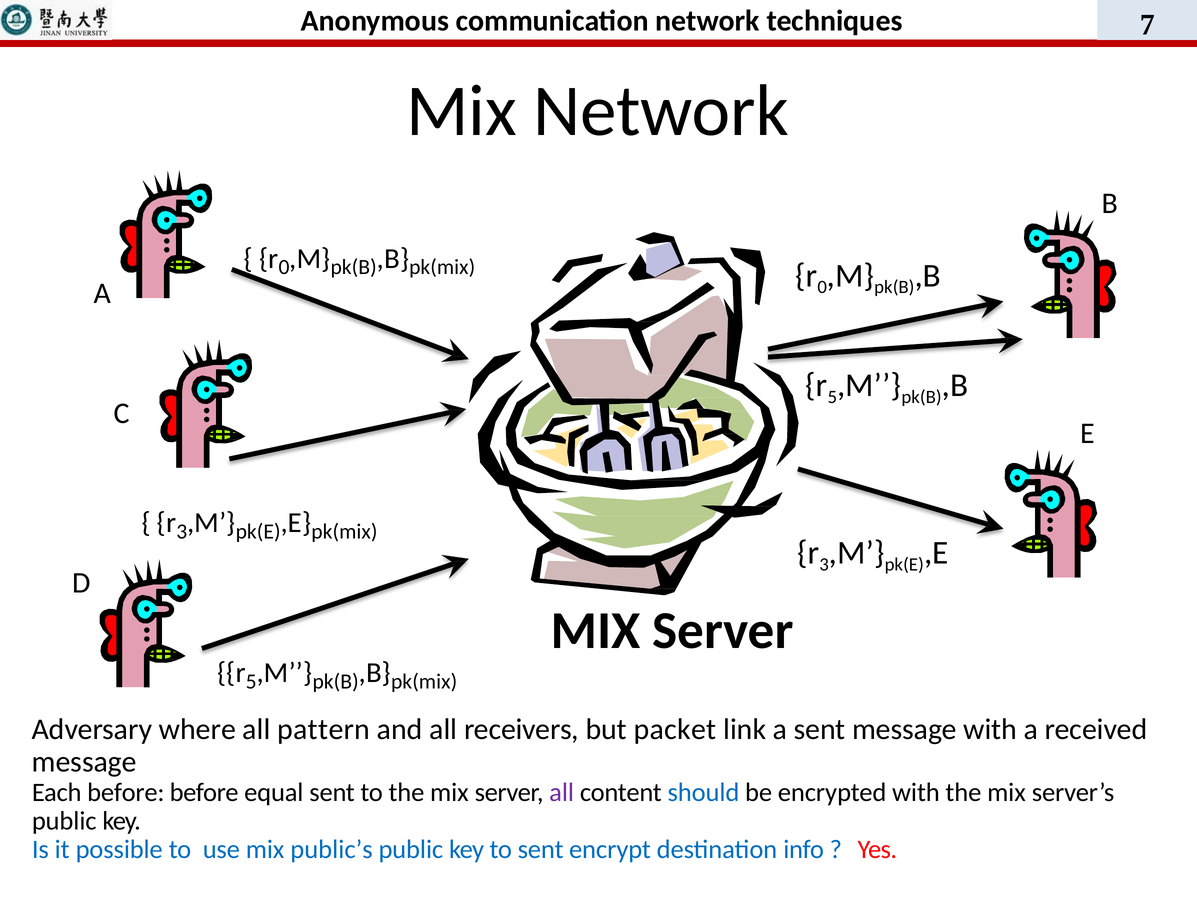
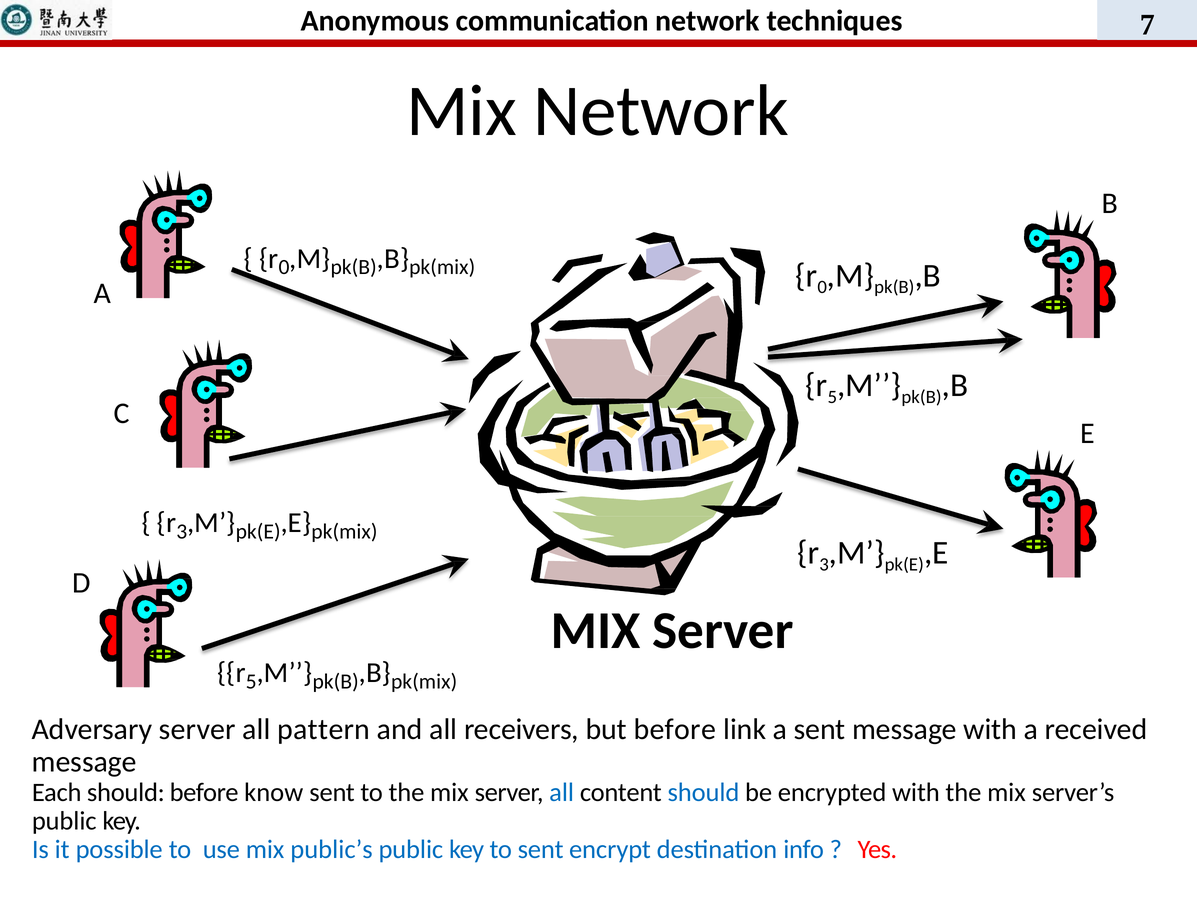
Adversary where: where -> server (197, 729)
but packet: packet -> before (675, 729)
Each before: before -> should (126, 792)
equal: equal -> know (274, 792)
all colour: purple -> blue (562, 792)
